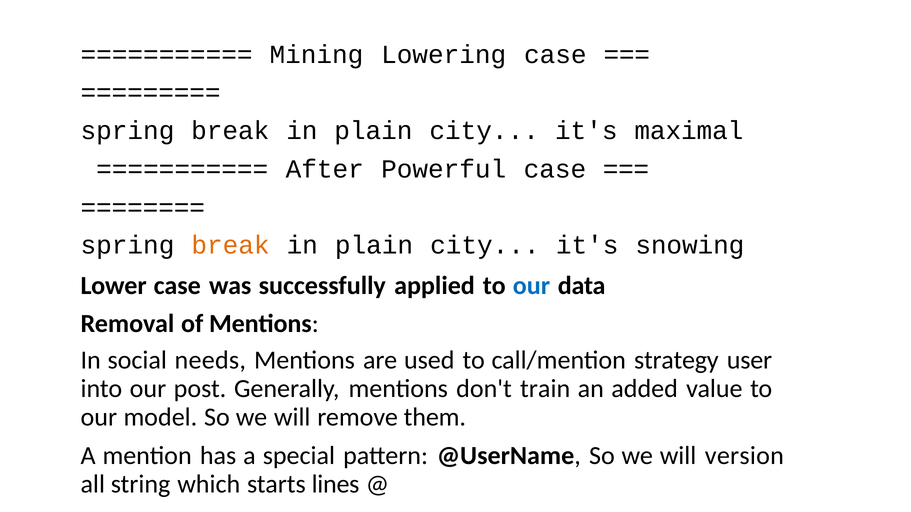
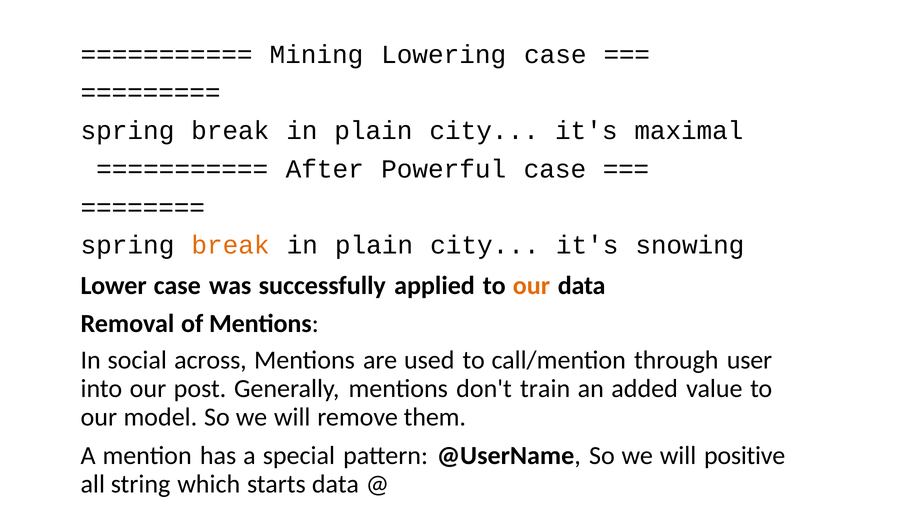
our colour: blue -> orange (531, 286)
needs: needs -> across (210, 361)
strategy: strategy -> through (676, 361)
version: version -> positive (745, 456)
starts lines: lines -> data (335, 485)
